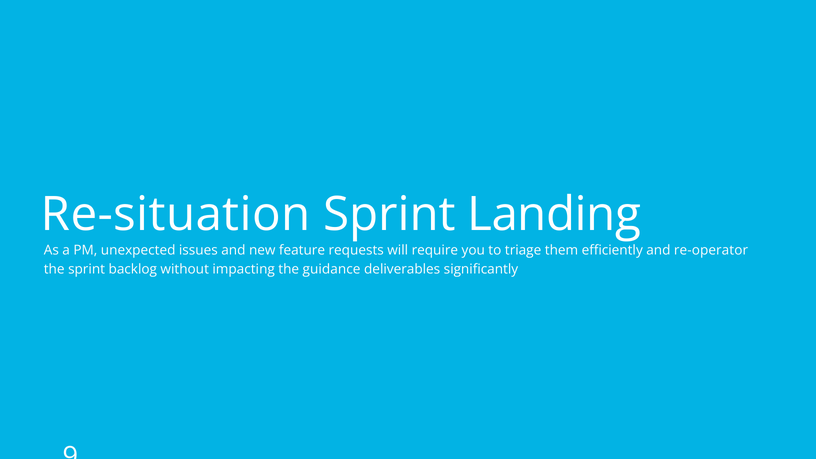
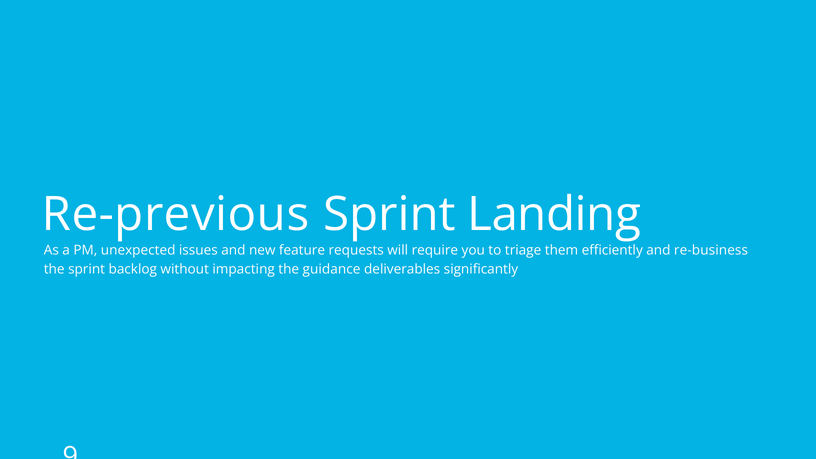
Re-situation: Re-situation -> Re-previous (175, 214)
re-operator: re-operator -> re-business (711, 250)
